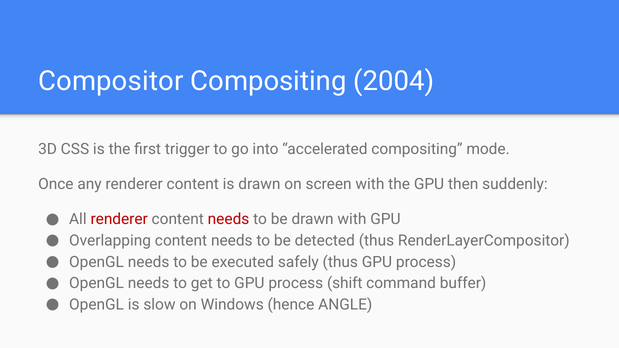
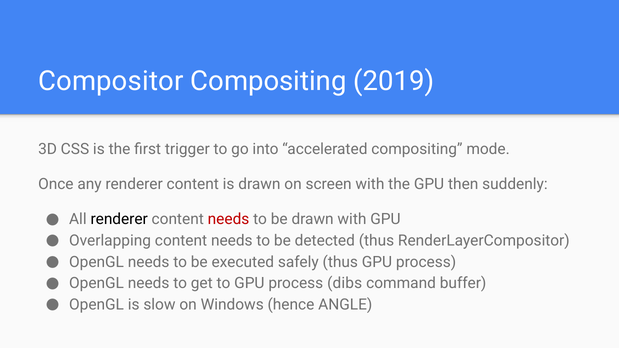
2004: 2004 -> 2019 (394, 81)
renderer colour: red -> black (119, 219)
shift: shift -> dibs (345, 283)
